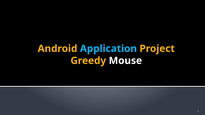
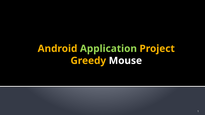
Application colour: light blue -> light green (108, 49)
